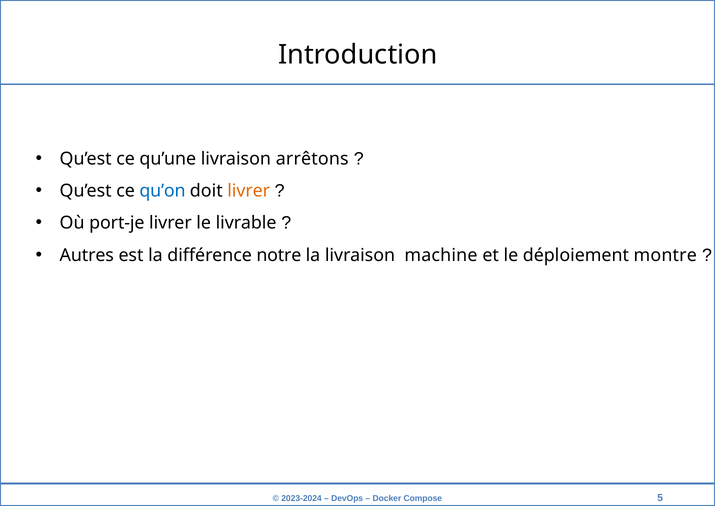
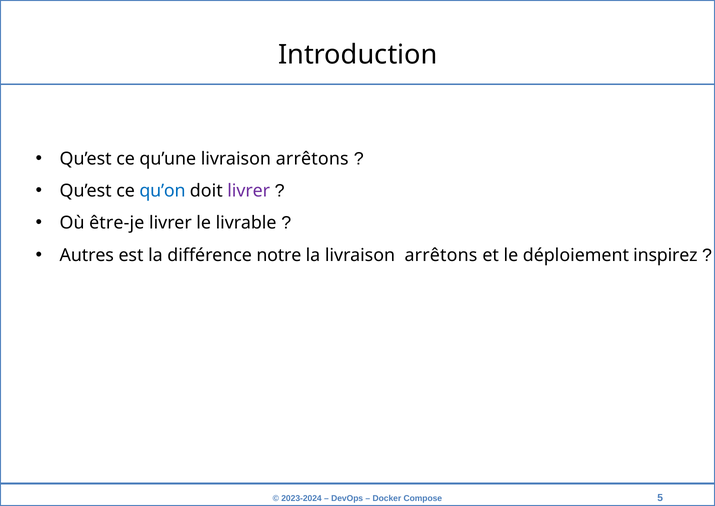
livrer colour: orange -> purple (249, 191)
port-je: port-je -> être-je (117, 223)
la livraison machine: machine -> arrêtons (441, 255)
montre: montre -> inspirez (665, 255)
